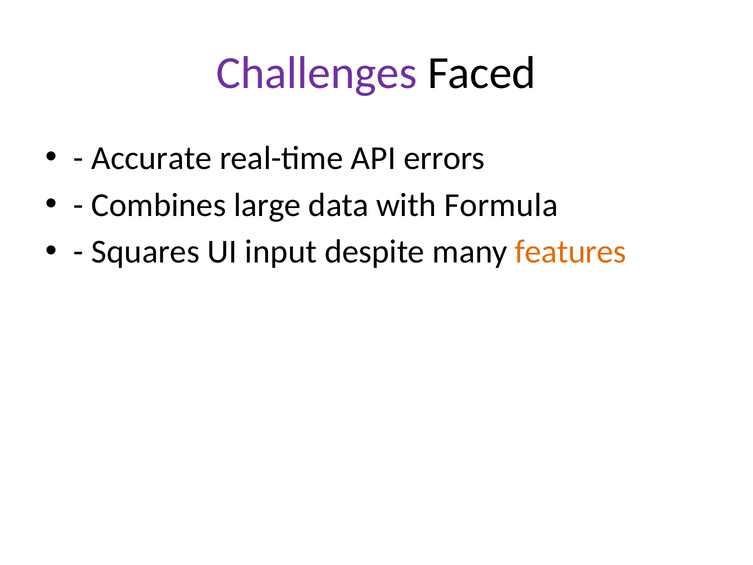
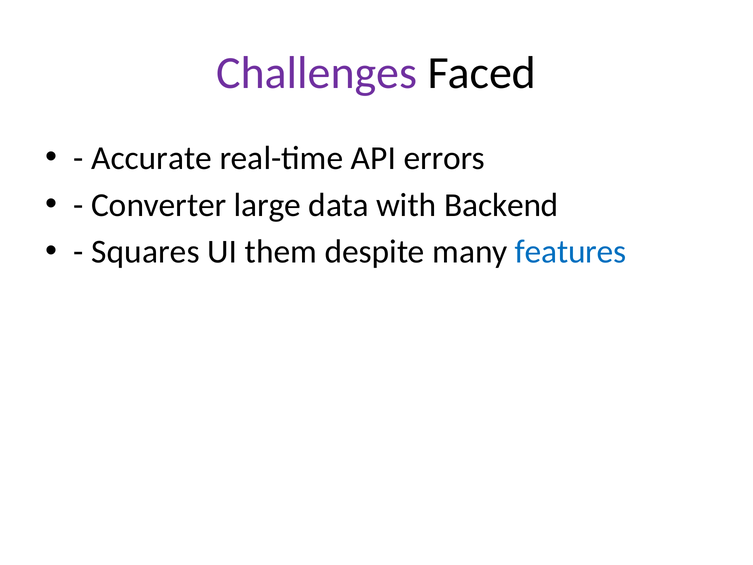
Combines: Combines -> Converter (159, 205)
Formula: Formula -> Backend (501, 205)
input: input -> them (281, 252)
features colour: orange -> blue (571, 252)
